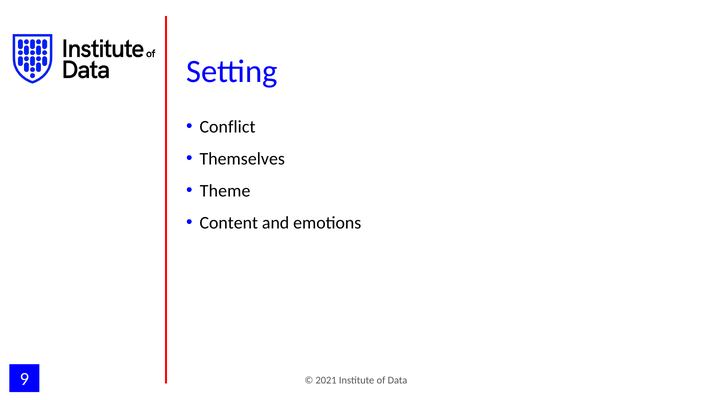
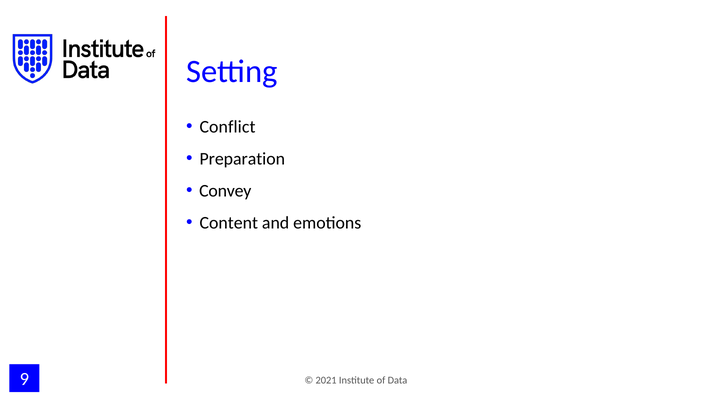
Themselves: Themselves -> Preparation (242, 159)
Theme: Theme -> Convey (225, 191)
